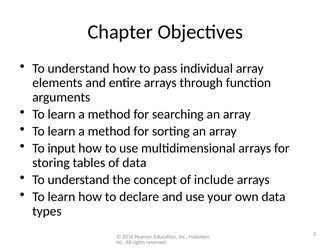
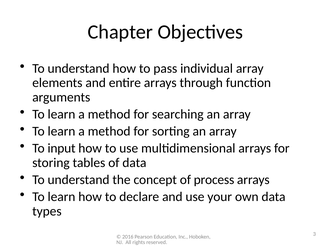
include: include -> process (214, 180)
